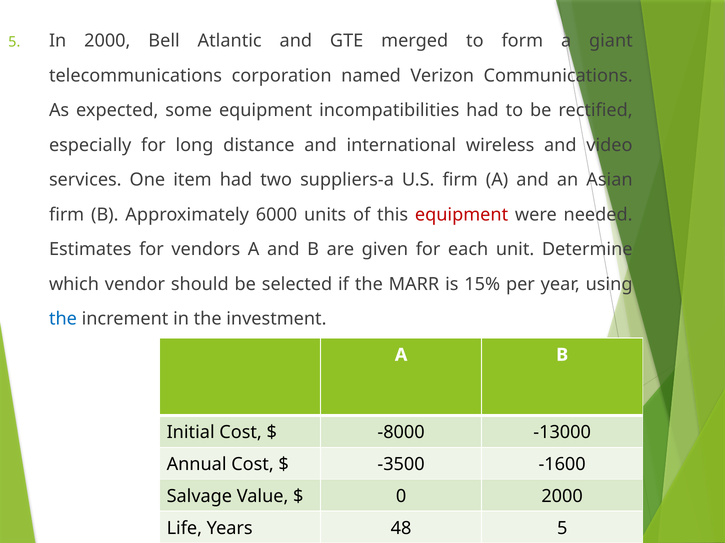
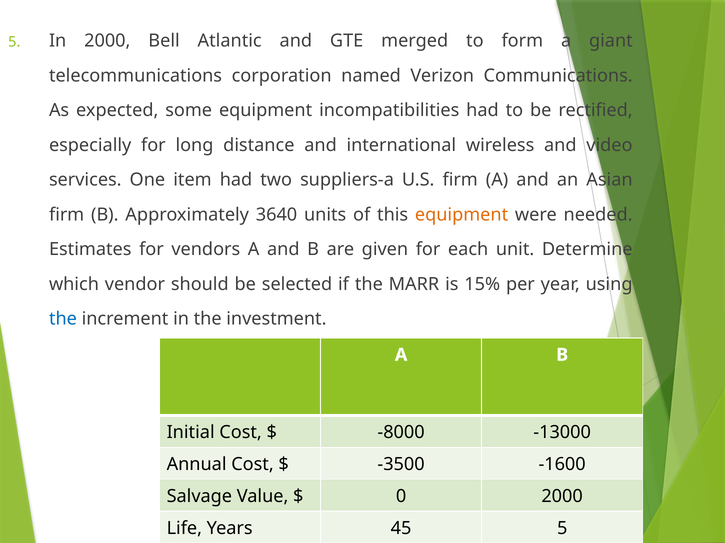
6000: 6000 -> 3640 (277, 215)
equipment colour: red -> orange (462, 215)
48: 48 -> 45 (401, 529)
